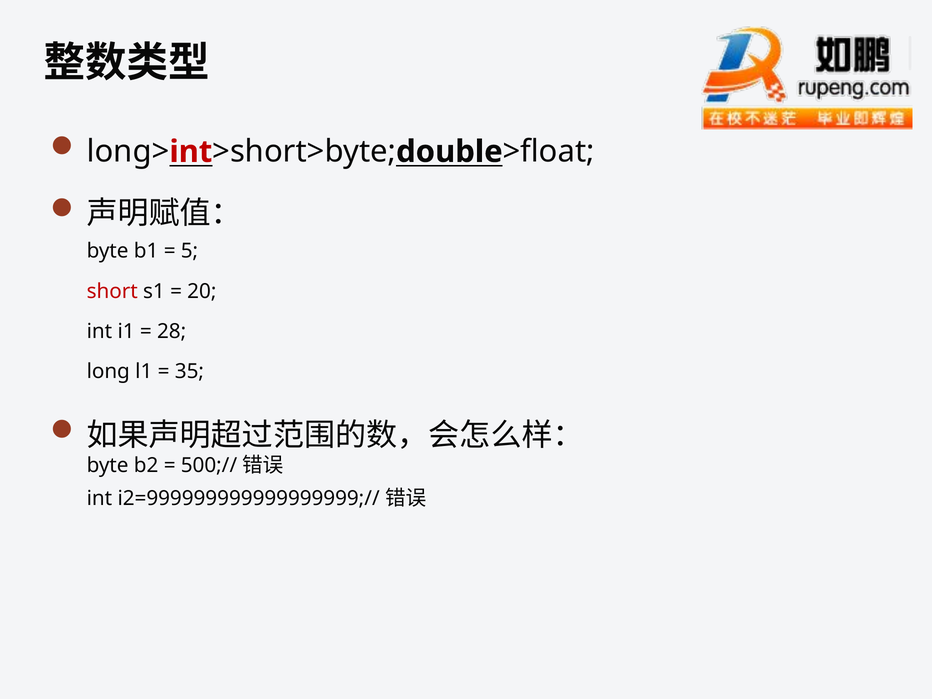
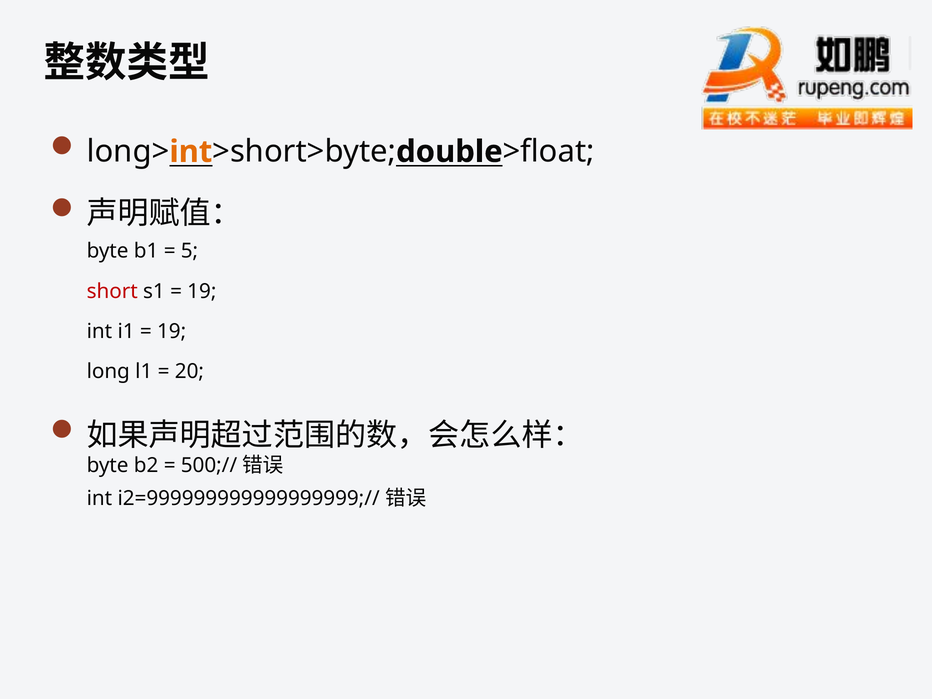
int colour: red -> orange (191, 152)
20: 20 -> 19 (202, 291)
28: 28 -> 19 (172, 331)
35: 35 -> 20 (189, 371)
